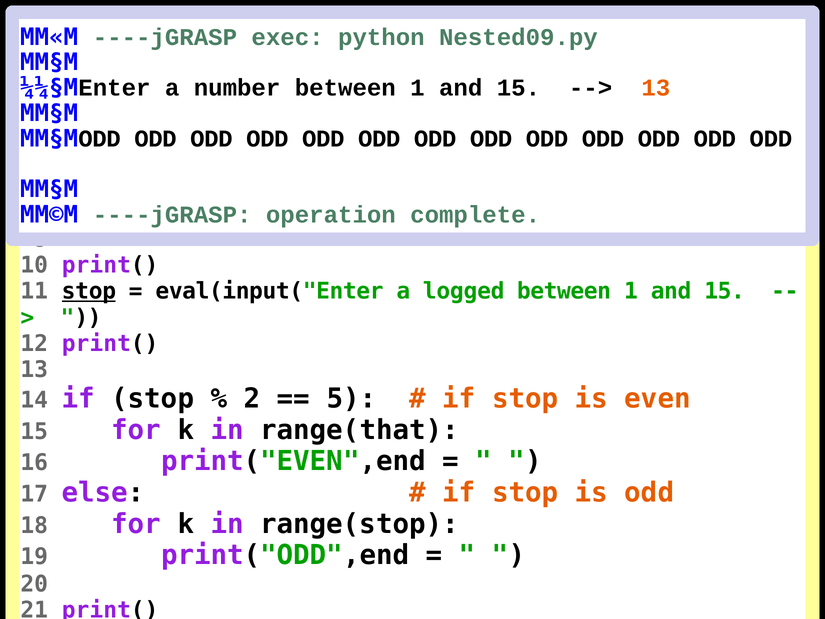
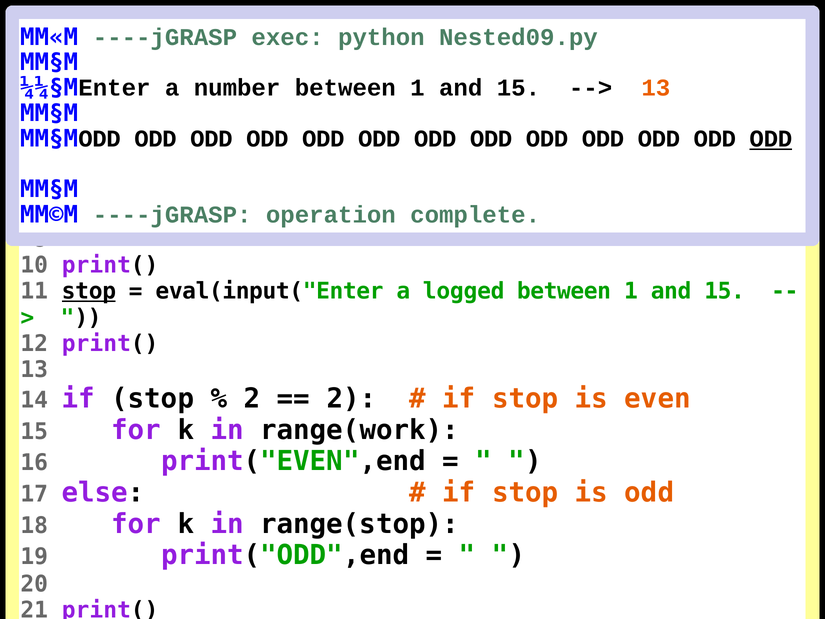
ODD underline: none -> present (771, 139)
5: 5 -> 2 (351, 398)
range(that: range(that -> range(work (360, 430)
